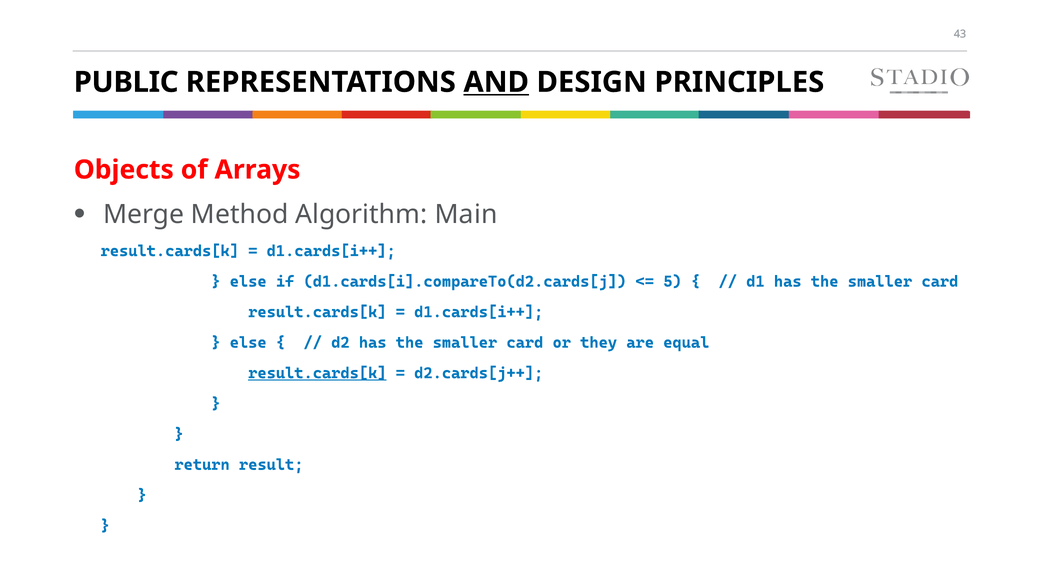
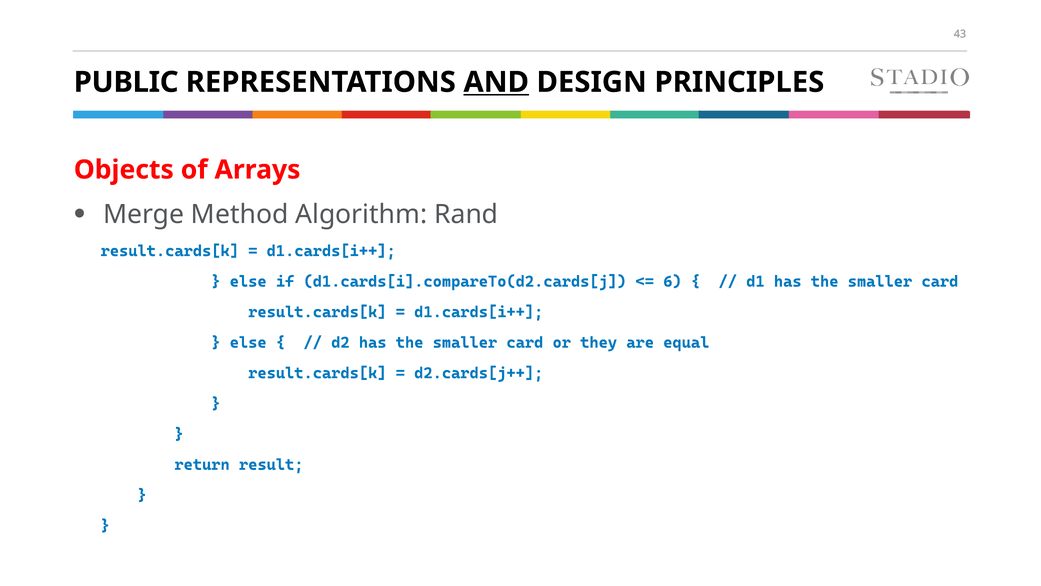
Main: Main -> Rand (466, 214)
5: 5 -> 6 (672, 281)
result.cards[k underline: present -> none (317, 373)
